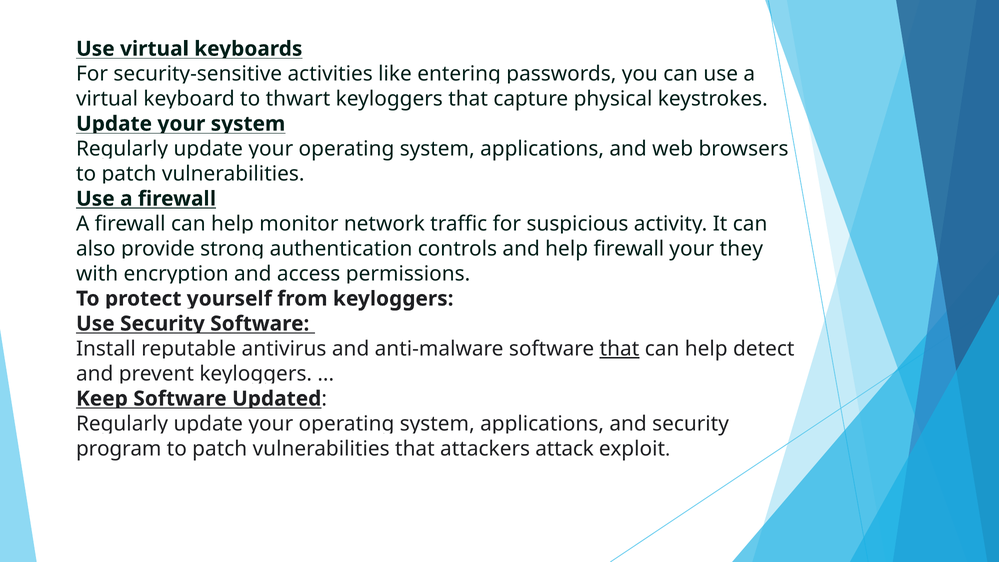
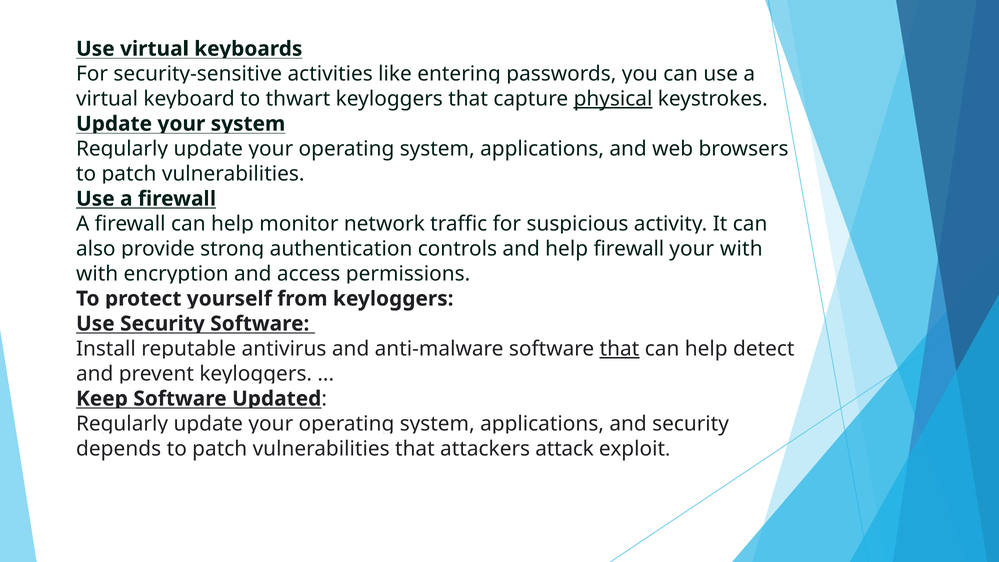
physical underline: none -> present (613, 99)
your they: they -> with (741, 249)
program: program -> depends (119, 449)
